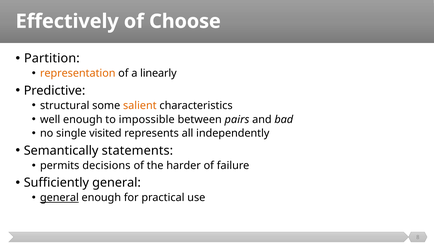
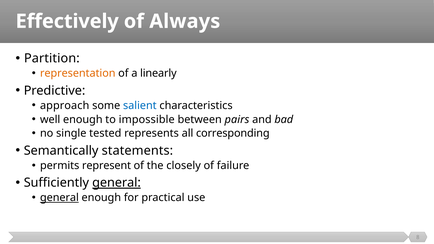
Choose: Choose -> Always (185, 21)
structural: structural -> approach (65, 106)
salient colour: orange -> blue (140, 106)
visited: visited -> tested (105, 133)
independently: independently -> corresponding (233, 133)
decisions: decisions -> represent (107, 166)
harder: harder -> closely (184, 166)
general underline: none -> present (117, 183)
